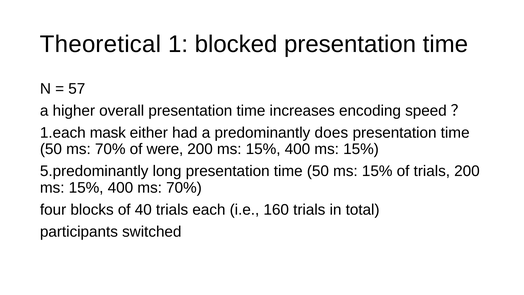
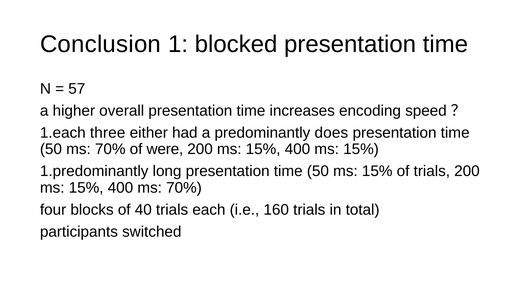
Theoretical: Theoretical -> Conclusion (101, 44)
mask: mask -> three (108, 133)
5.predominantly: 5.predominantly -> 1.predominantly (94, 171)
